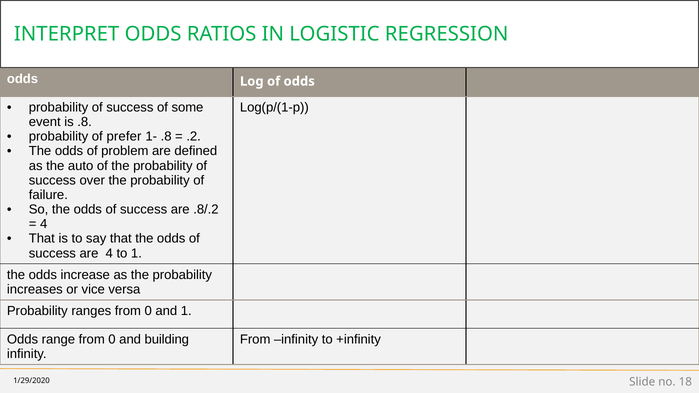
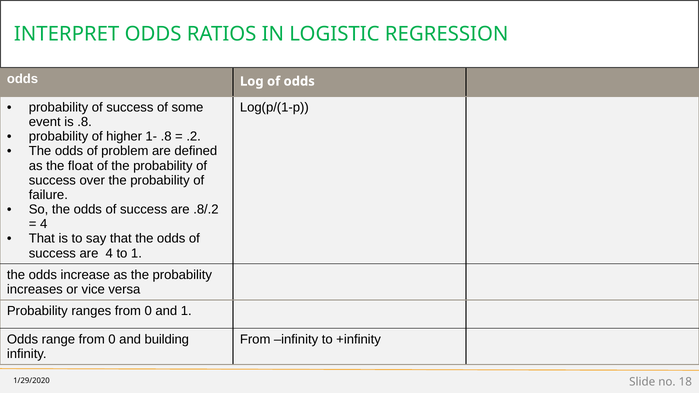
prefer: prefer -> higher (124, 137)
auto: auto -> float (81, 166)
